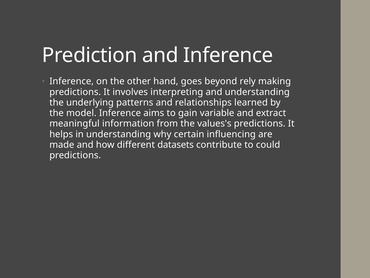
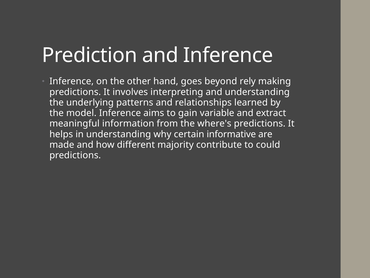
values's: values's -> where's (214, 123)
influencing: influencing -> informative (231, 134)
datasets: datasets -> majority (176, 145)
